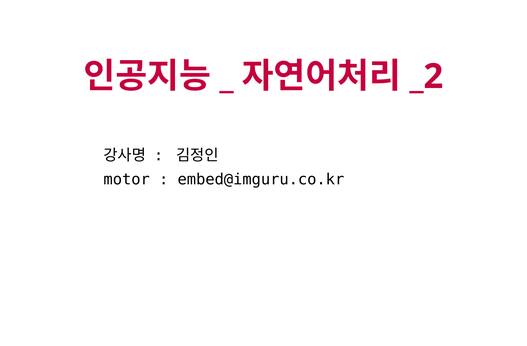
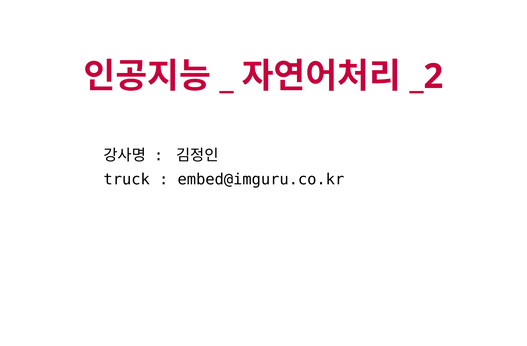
motor: motor -> truck (127, 179)
